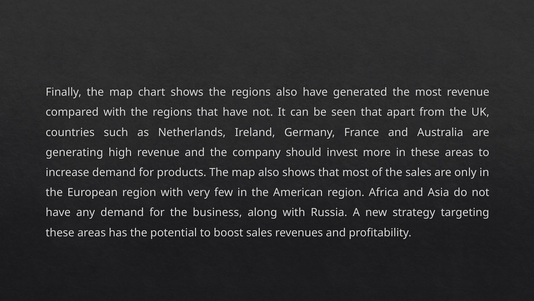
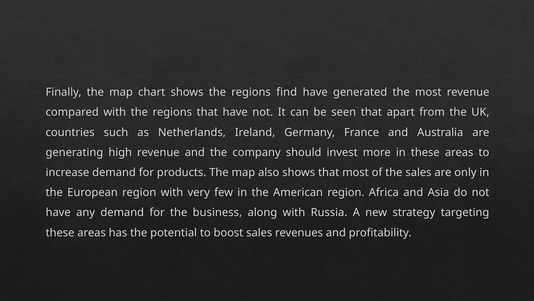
regions also: also -> find (287, 92)
